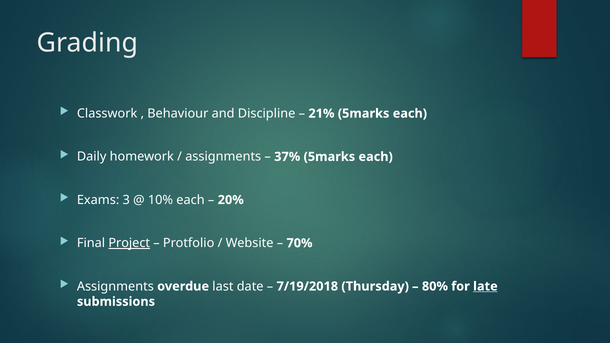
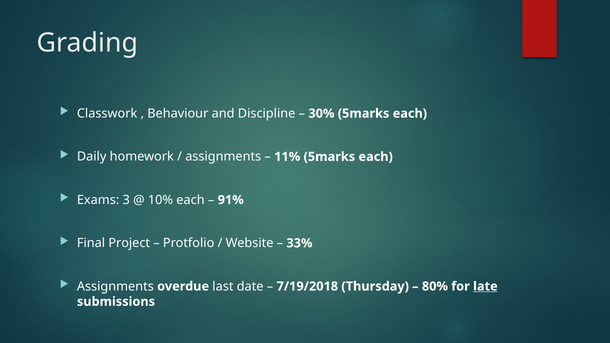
21%: 21% -> 30% (321, 114)
37%: 37% -> 11% (287, 157)
20%: 20% -> 91% (231, 200)
Project underline: present -> none (129, 243)
70%: 70% -> 33% (299, 243)
